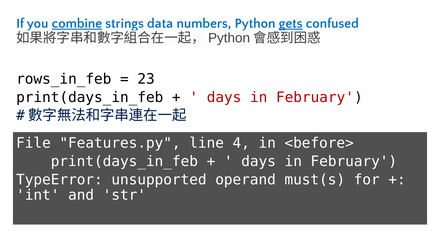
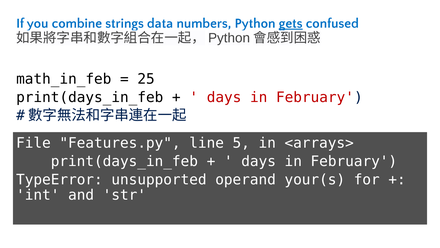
combine underline: present -> none (77, 23)
rows_in_feb: rows_in_feb -> math_in_feb (64, 79)
23: 23 -> 25 (146, 79)
4: 4 -> 5 (241, 143)
<before>: <before> -> <arrays> (319, 143)
must(s: must(s -> your(s (315, 179)
